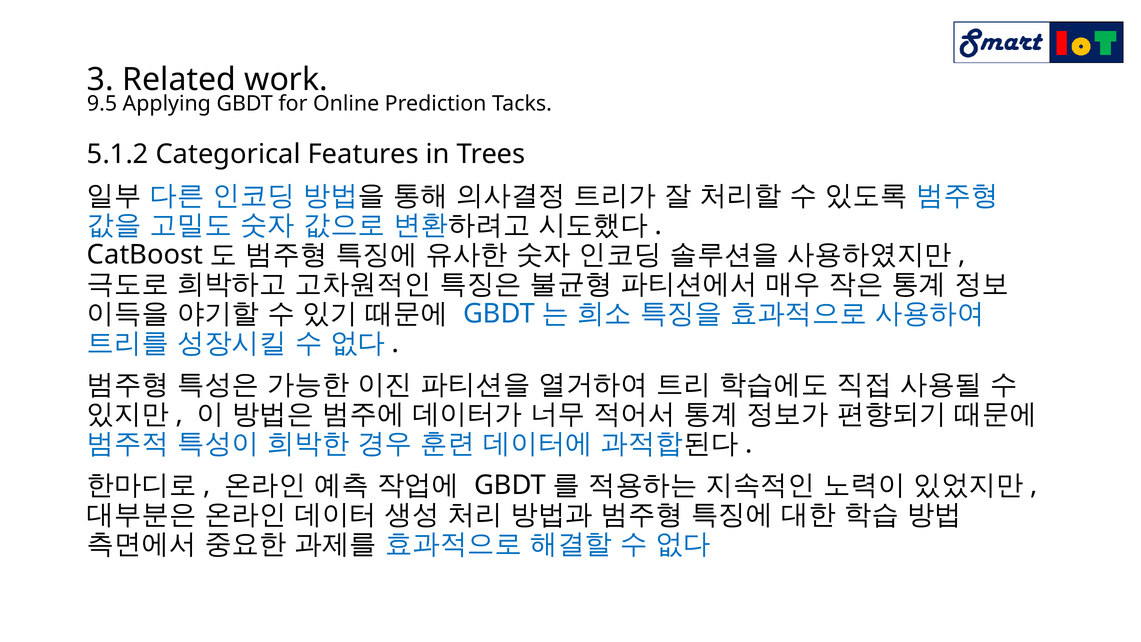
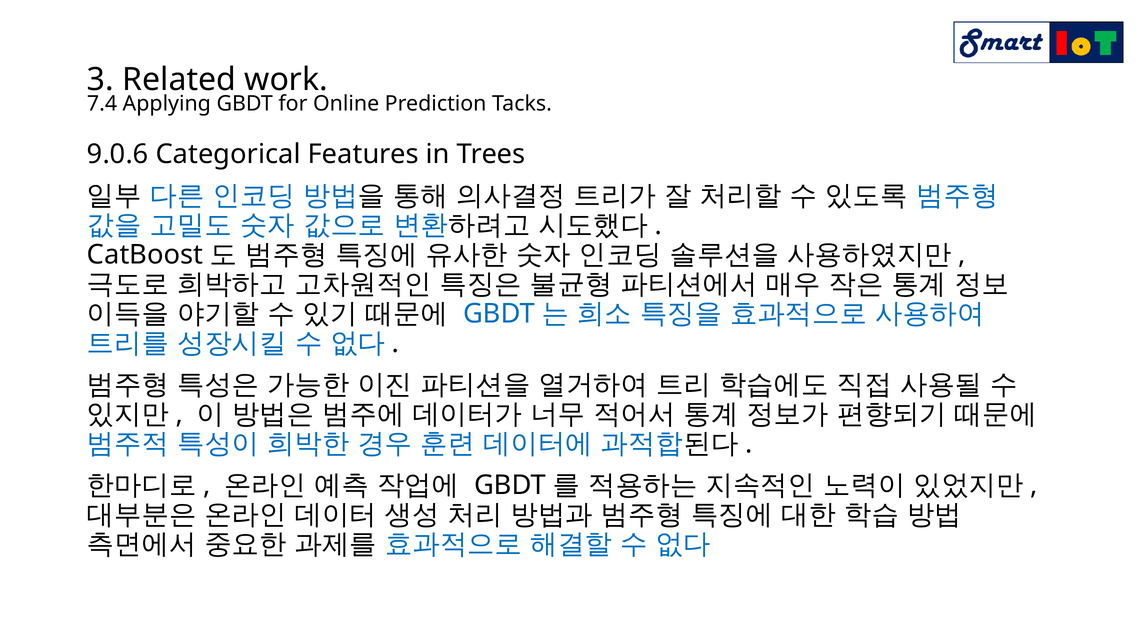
9.5: 9.5 -> 7.4 (102, 103)
5.1.2: 5.1.2 -> 9.0.6 (118, 154)
